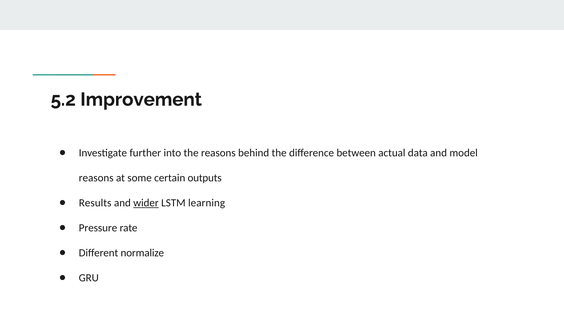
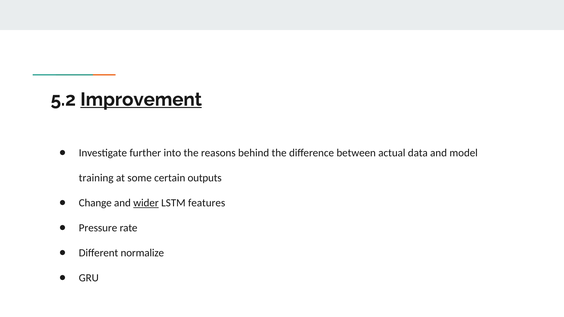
Improvement underline: none -> present (141, 100)
reasons: reasons -> training (96, 178)
Results: Results -> Change (95, 203)
learning: learning -> features (207, 203)
